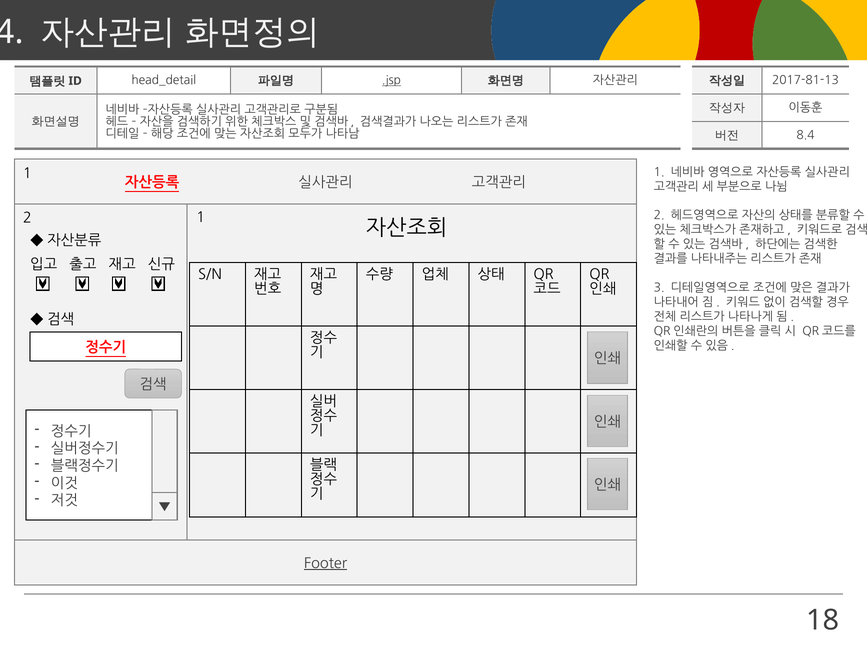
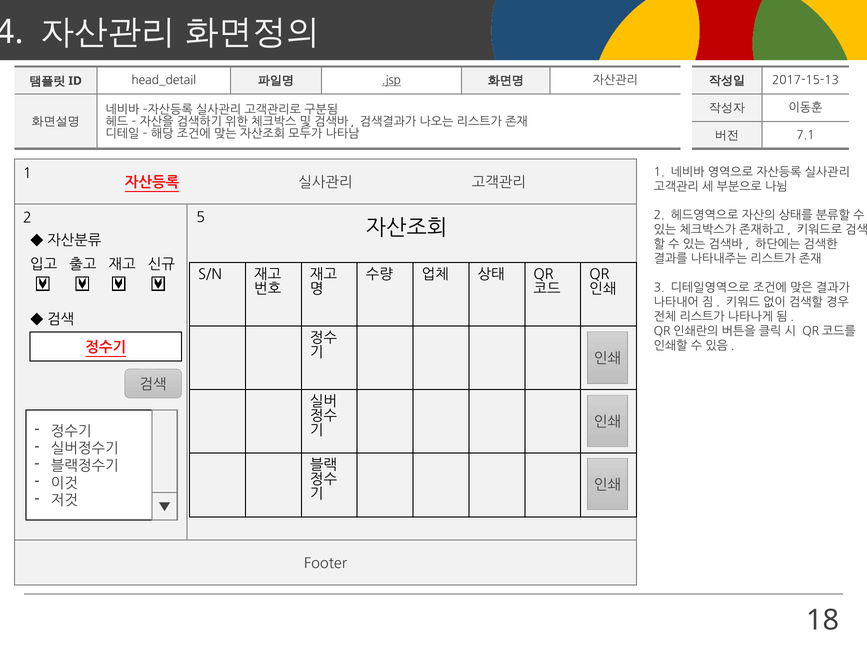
2017-81-13: 2017-81-13 -> 2017-15-13 (805, 81)
8.4: 8.4 -> 7.1 (806, 135)
2 1: 1 -> 5 (201, 217)
Footer underline: present -> none (325, 564)
